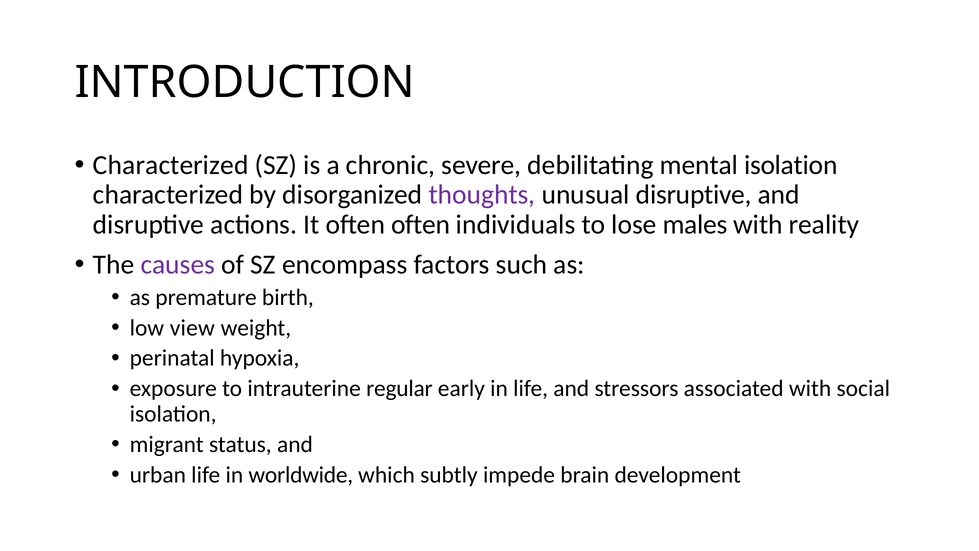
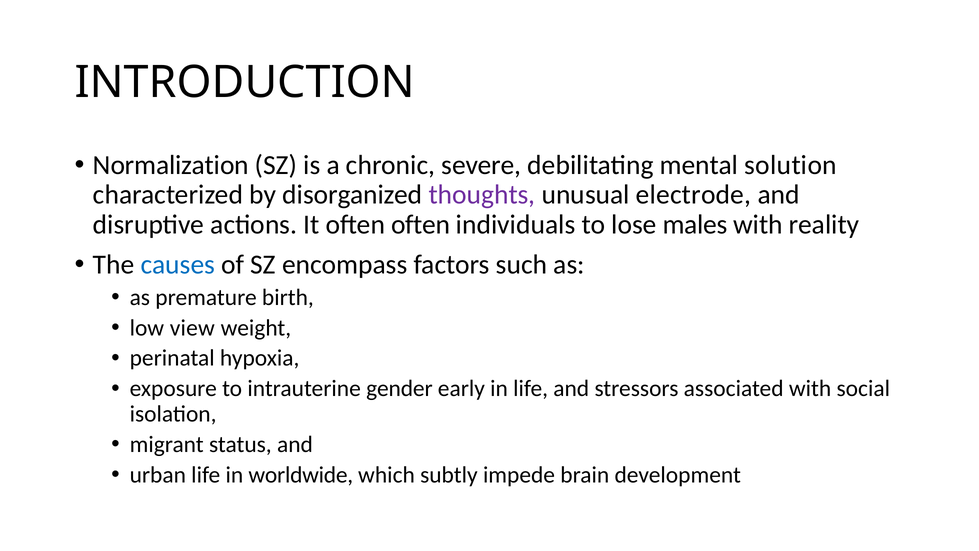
Characterized: Characterized -> Normalization (171, 165)
mental isolation: isolation -> solution (791, 165)
unusual disruptive: disruptive -> electrode (694, 195)
causes colour: purple -> blue (178, 265)
regular: regular -> gender (399, 388)
